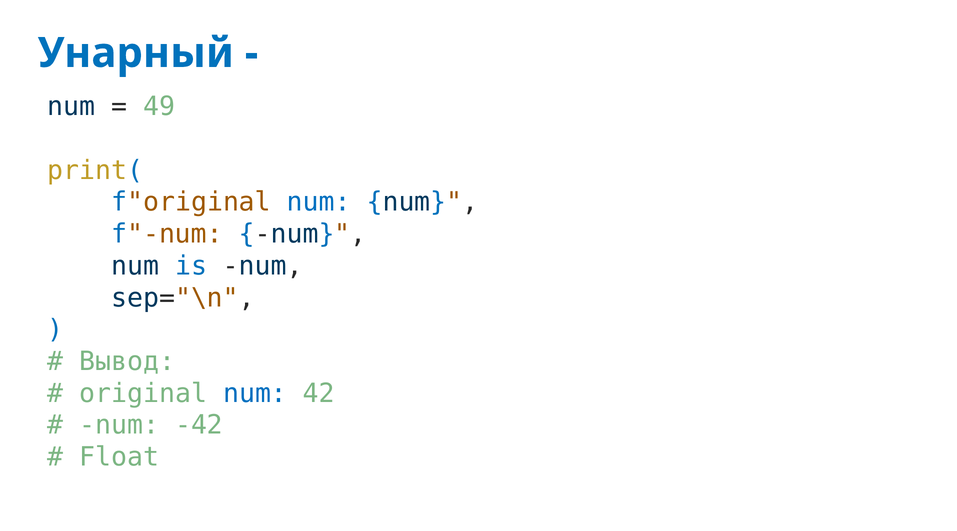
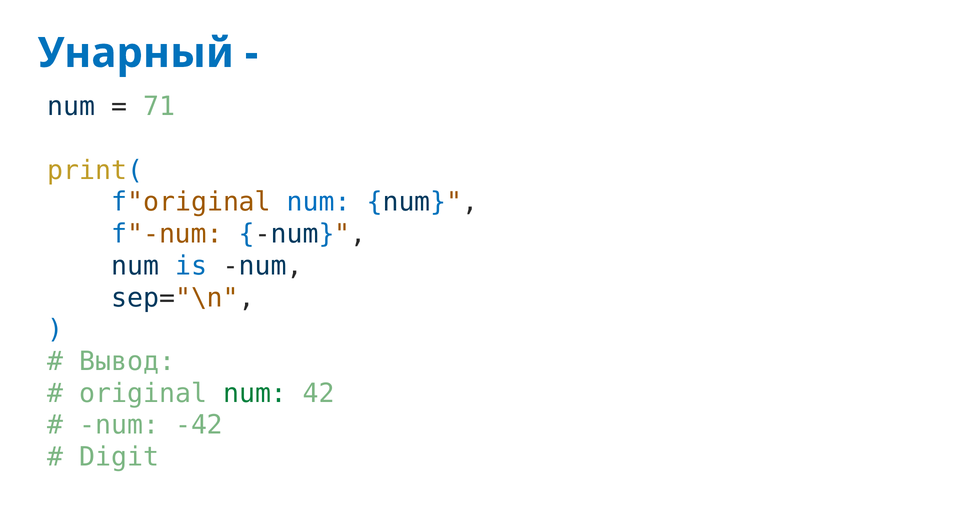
49: 49 -> 71 (159, 106)
num colour: blue -> green (255, 393)
Float: Float -> Digit (119, 457)
